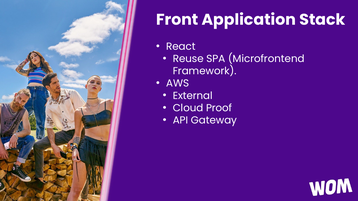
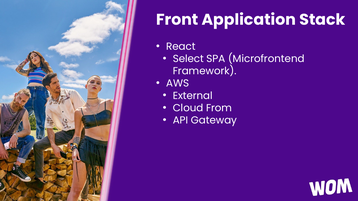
Reuse: Reuse -> Select (188, 59)
Proof: Proof -> From (219, 108)
